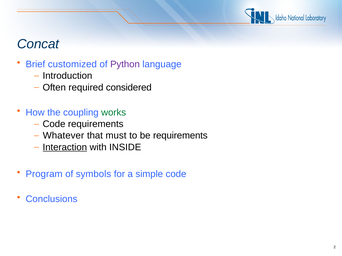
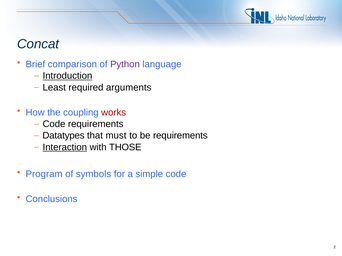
customized: customized -> comparison (72, 64)
Introduction underline: none -> present (67, 76)
Often: Often -> Least (54, 88)
considered: considered -> arguments (129, 88)
works colour: green -> red (114, 113)
Whatever: Whatever -> Datatypes (64, 136)
INSIDE: INSIDE -> THOSE (125, 147)
